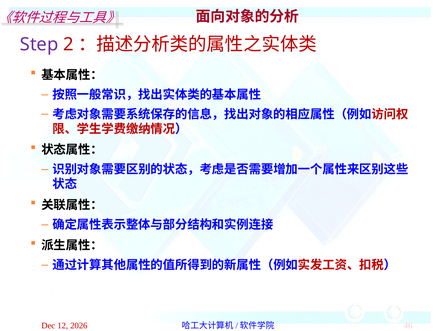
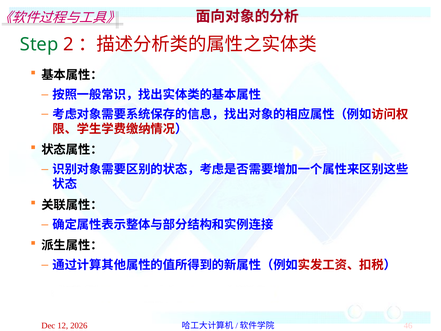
Step colour: purple -> green (39, 44)
